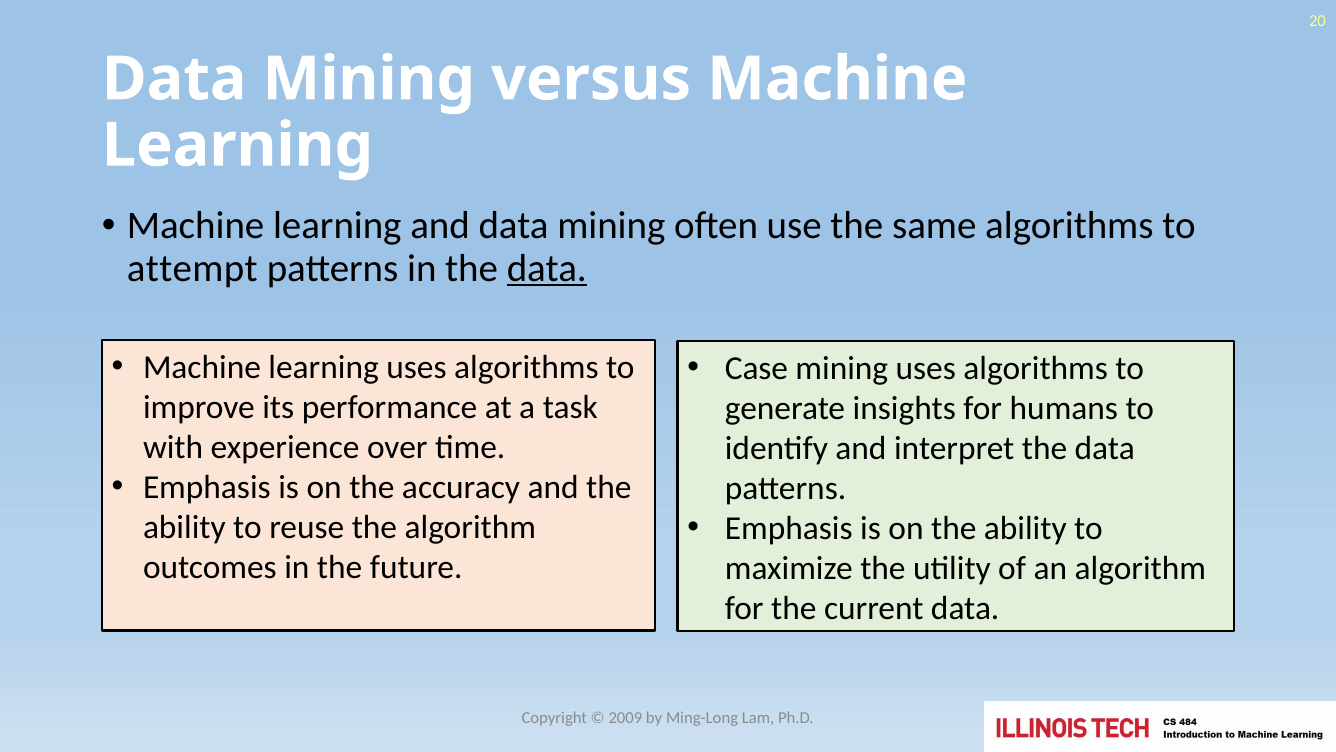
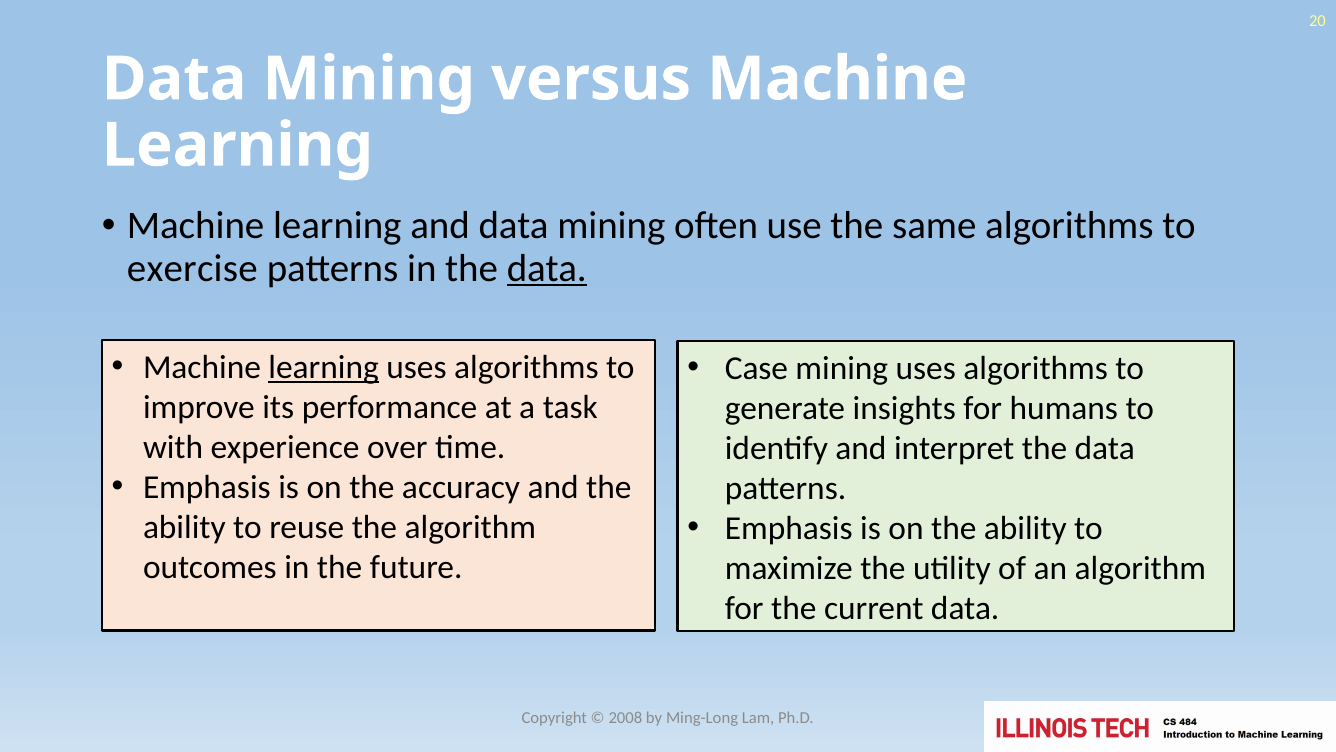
attempt: attempt -> exercise (192, 268)
learning underline: none -> present (324, 367)
2009: 2009 -> 2008 (625, 718)
